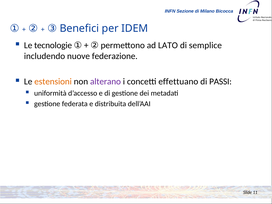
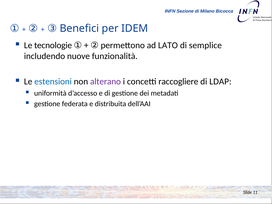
federazione: federazione -> funzionalità (115, 56)
estensioni colour: orange -> blue (53, 82)
effettuano: effettuano -> raccogliere (178, 82)
PASSI: PASSI -> LDAP (220, 82)
